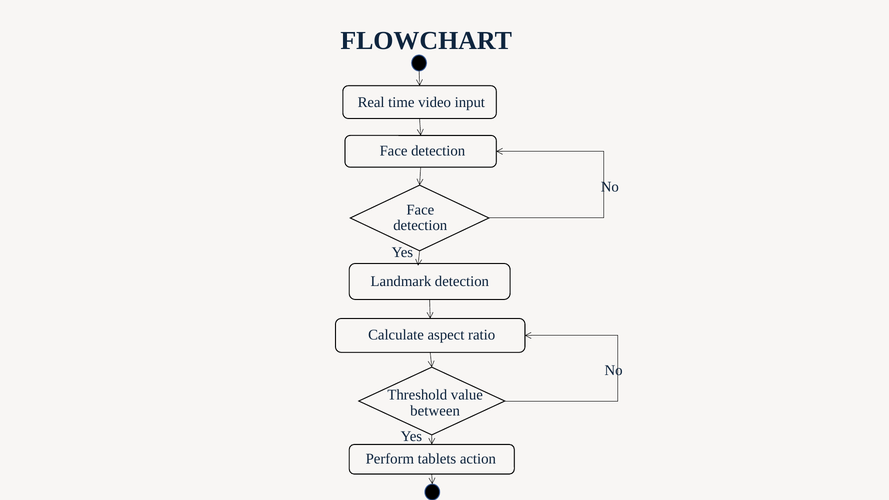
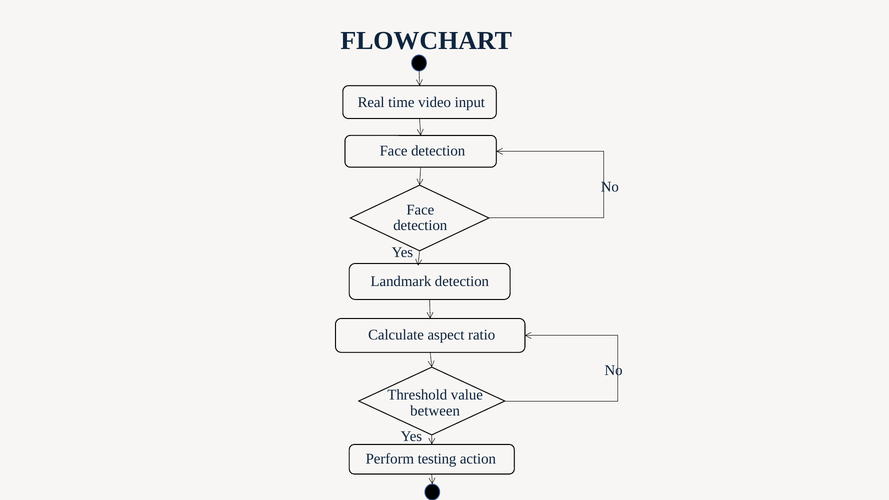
tablets: tablets -> testing (437, 459)
